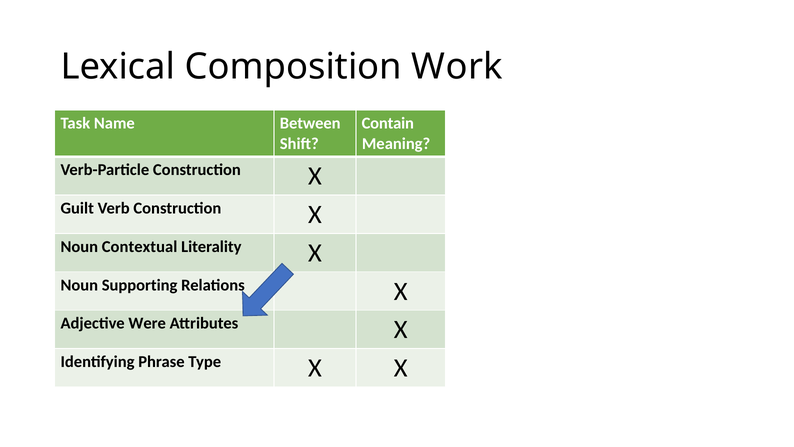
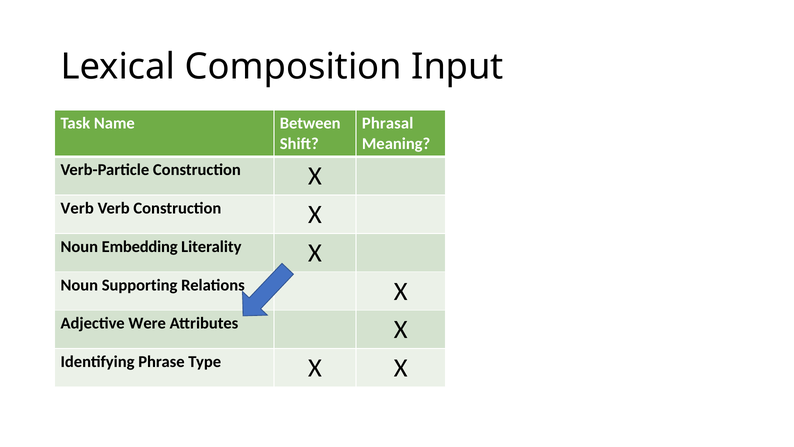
Work: Work -> Input (457, 67)
Contain: Contain -> Phrasal (388, 123)
Guilt: Guilt -> Verb (77, 208)
Contextual: Contextual -> Embedding (140, 247)
